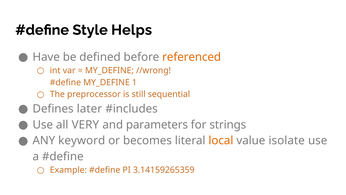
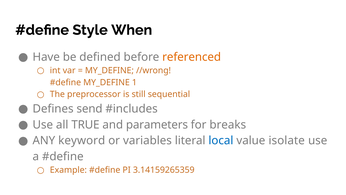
Helps: Helps -> When (132, 30)
later: later -> send (90, 109)
VERY: VERY -> TRUE (85, 124)
strings: strings -> breaks (228, 124)
becomes: becomes -> variables (147, 140)
local colour: orange -> blue (221, 140)
